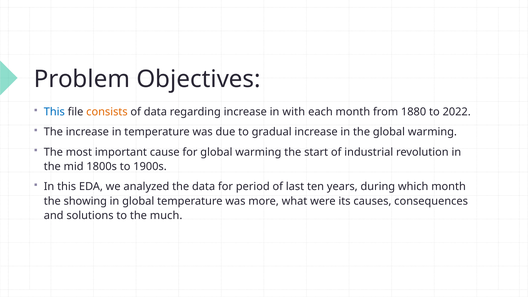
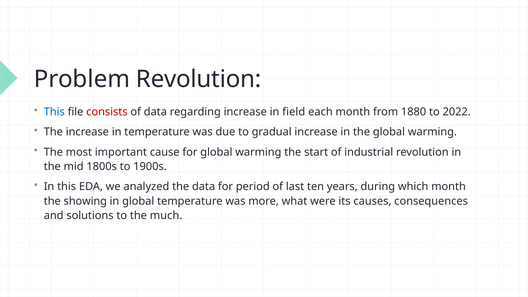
Problem Objectives: Objectives -> Revolution (199, 79)
consists colour: orange -> red (107, 112)
with: with -> field (294, 112)
